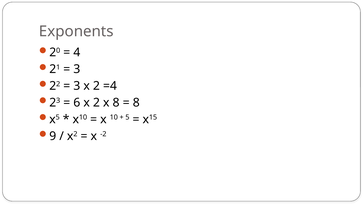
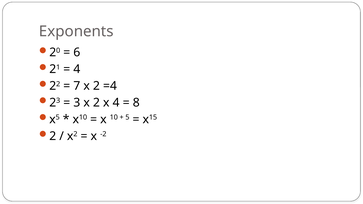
4: 4 -> 6 (77, 53)
3: 3 -> 4 (77, 69)
3: 3 -> 7 (77, 86)
6: 6 -> 3 (77, 103)
x 8: 8 -> 4 (116, 103)
9: 9 -> 2 (53, 136)
